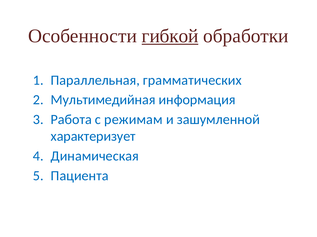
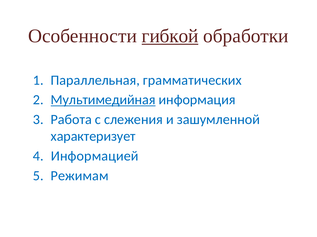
Мультимедийная underline: none -> present (103, 100)
режимам: режимам -> слежения (133, 120)
Динамическая: Динамическая -> Информацией (95, 157)
Пациента: Пациента -> Режимам (80, 176)
